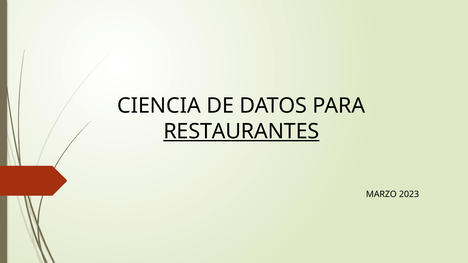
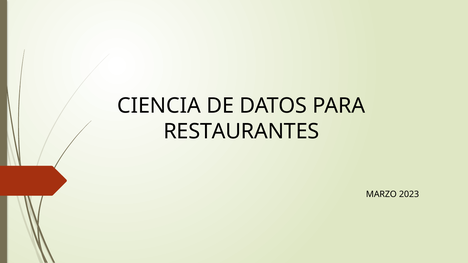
RESTAURANTES underline: present -> none (241, 131)
